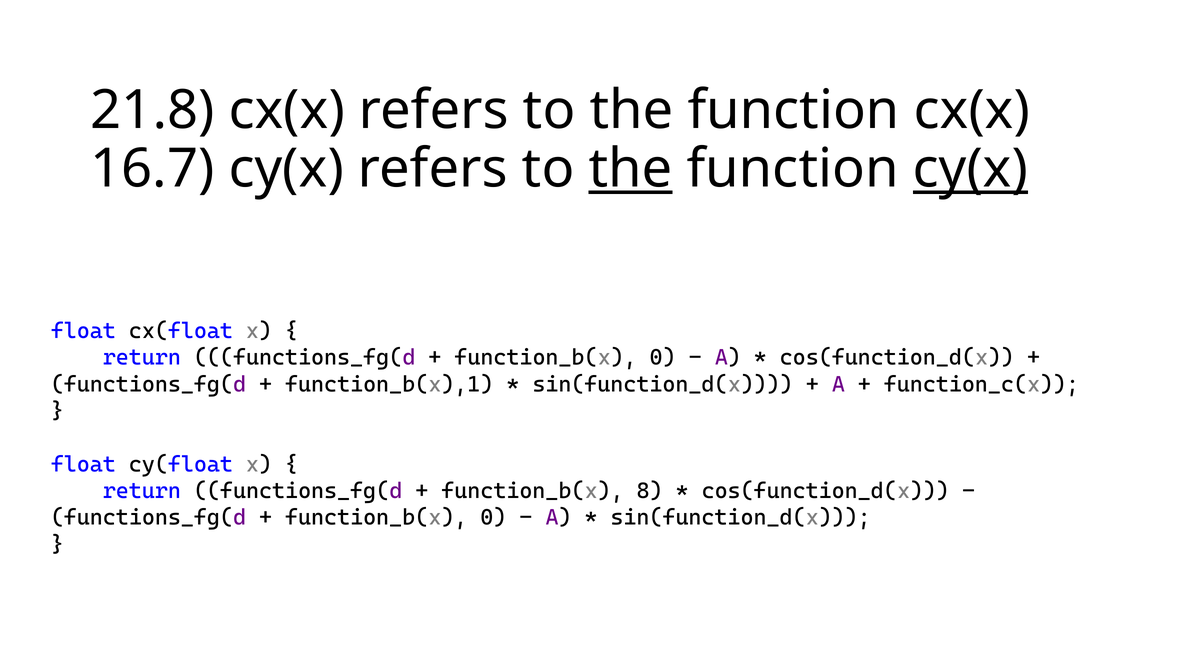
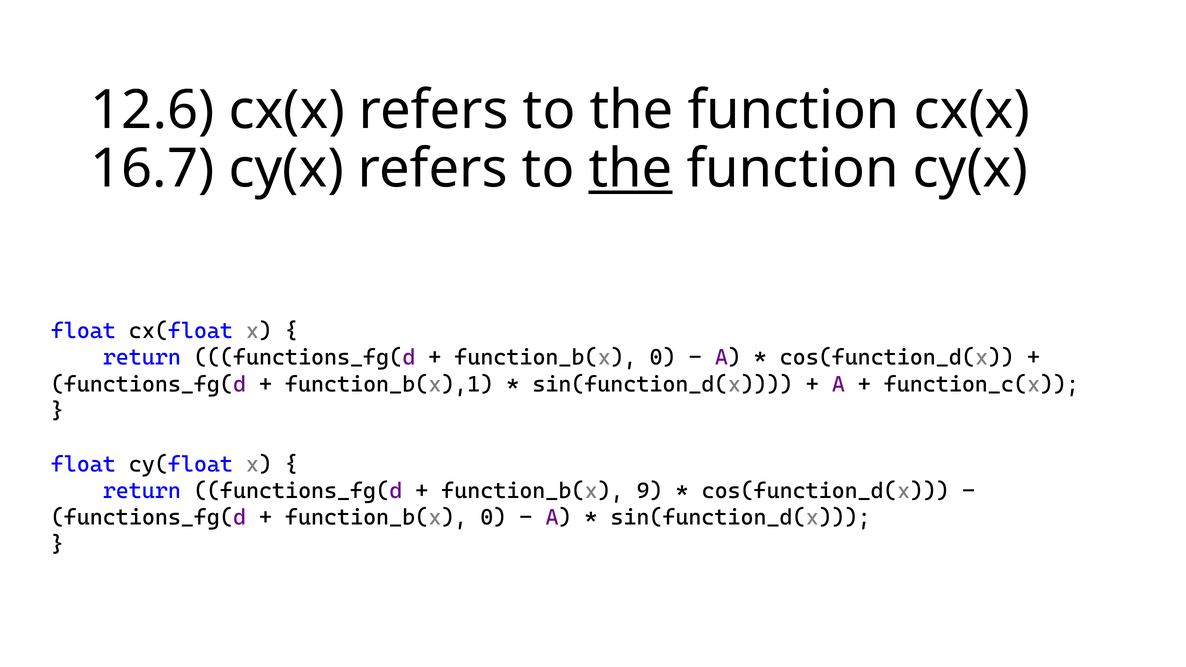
21.8: 21.8 -> 12.6 (152, 110)
cy(x underline: present -> none (970, 169)
8: 8 -> 9 (650, 491)
